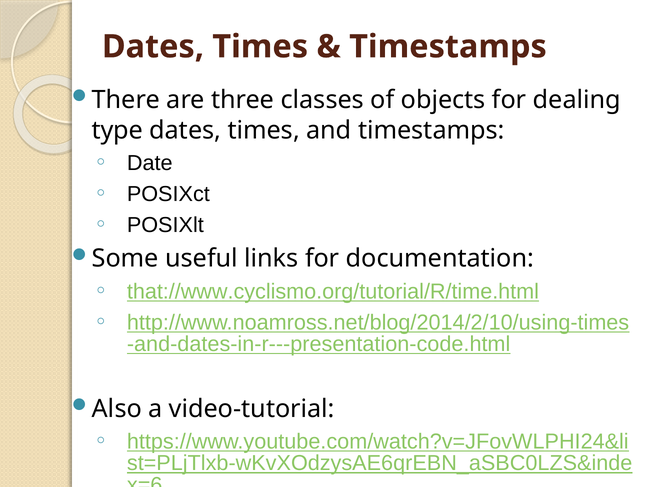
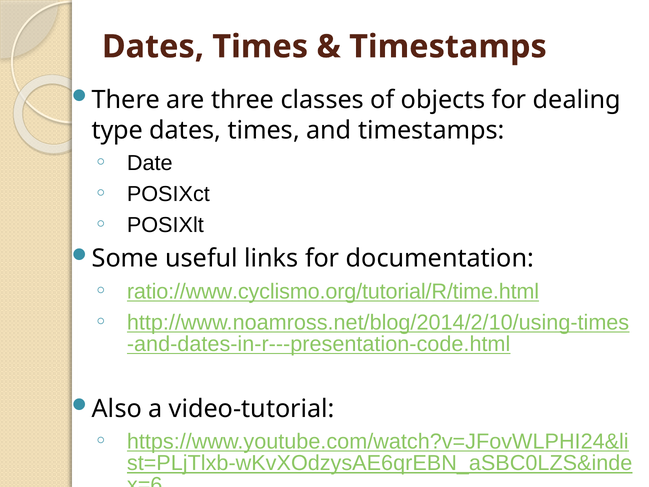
that://www.cyclismo.org/tutorial/R/time.html: that://www.cyclismo.org/tutorial/R/time.html -> ratio://www.cyclismo.org/tutorial/R/time.html (333, 291)
